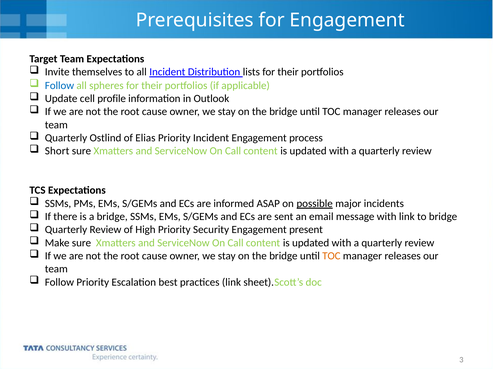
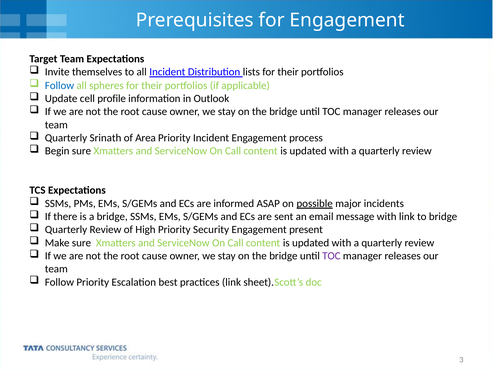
Ostlind: Ostlind -> Srinath (105, 138)
Elias: Elias -> Area (146, 138)
Short: Short -> Begin (57, 151)
TOC colour: orange -> purple (331, 256)
